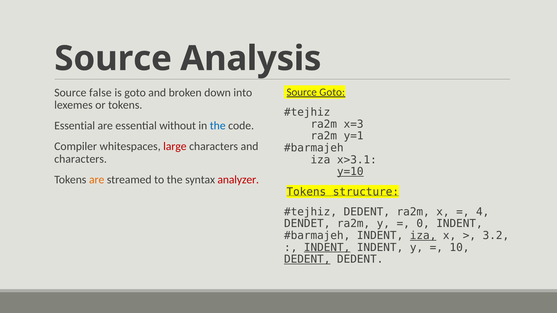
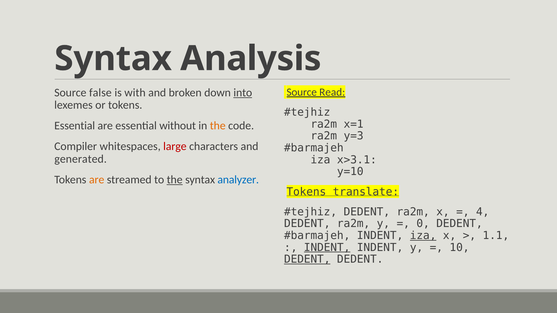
Source: Source -> Syntax (113, 59)
Source Goto: Goto -> Read (332, 92)
is goto: goto -> with (135, 93)
into underline: none -> present (243, 93)
x=3: x=3 -> x=1 (354, 124)
the colour: blue -> orange (218, 126)
y=1: y=1 -> y=3 (354, 136)
characters: characters -> generated (81, 159)
y=10 underline: present -> none (350, 172)
the underline: none -> present (175, 180)
analyzer colour: red -> blue (238, 180)
structure: structure -> translate (366, 192)
DENDET: DENDET -> DEDENT (307, 224)
0 INDENT: INDENT -> DEDENT (459, 224)
3.2: 3.2 -> 1.1 (496, 236)
